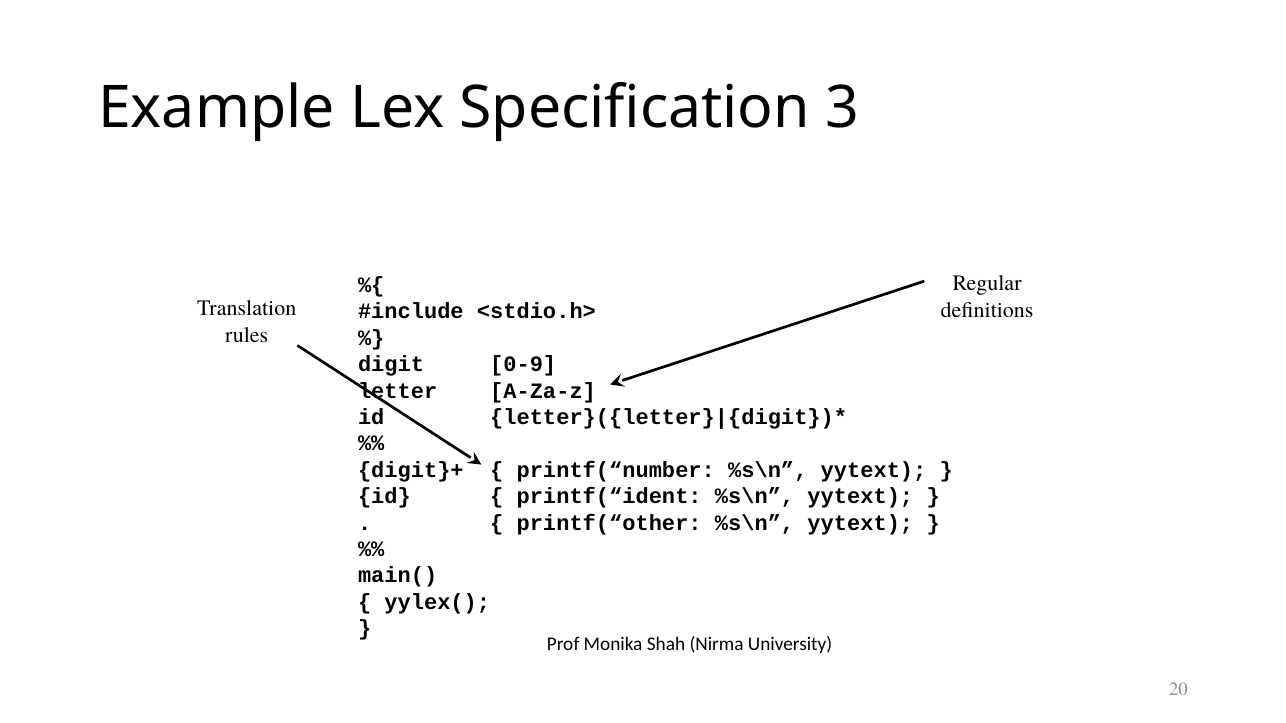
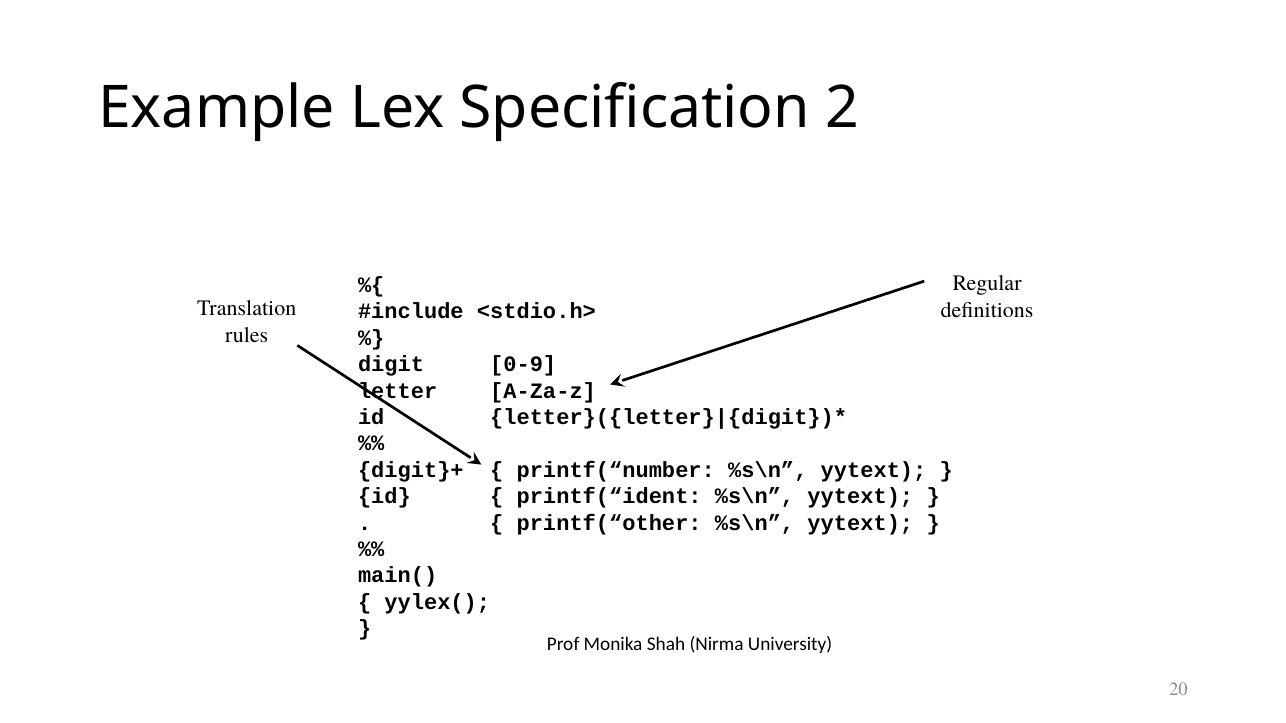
3: 3 -> 2 (842, 108)
